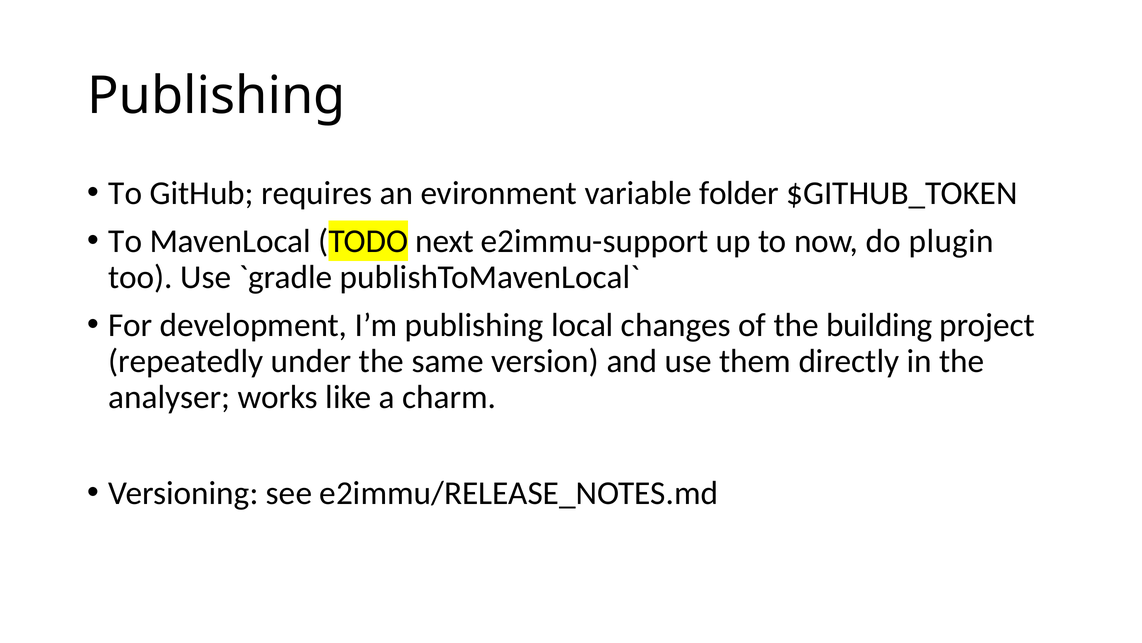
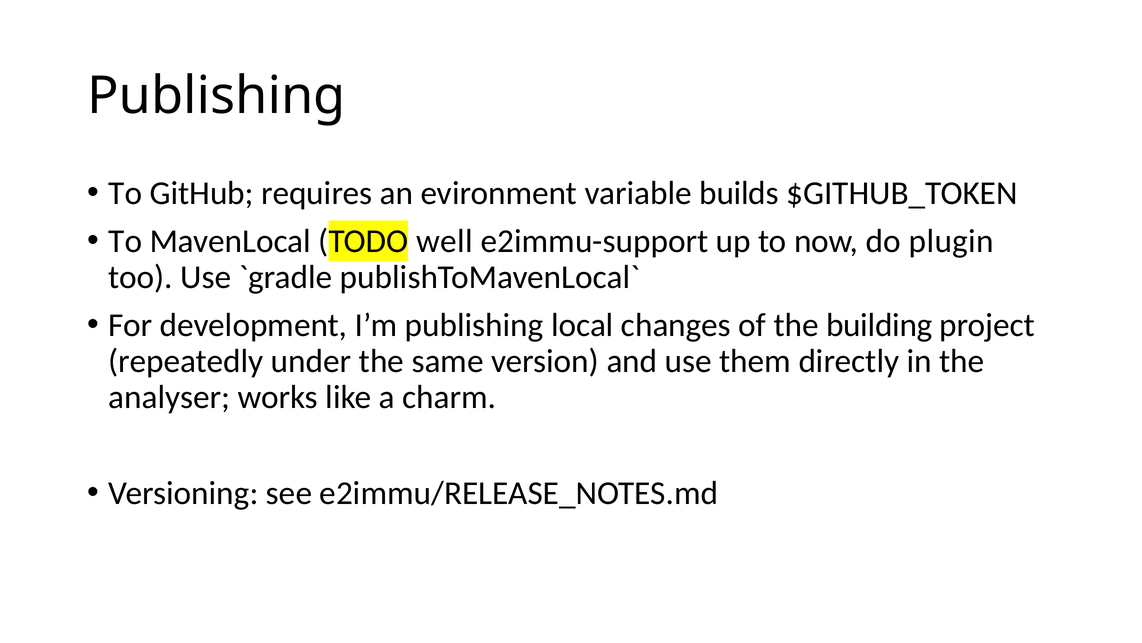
folder: folder -> builds (739, 193)
next: next -> well (444, 241)
